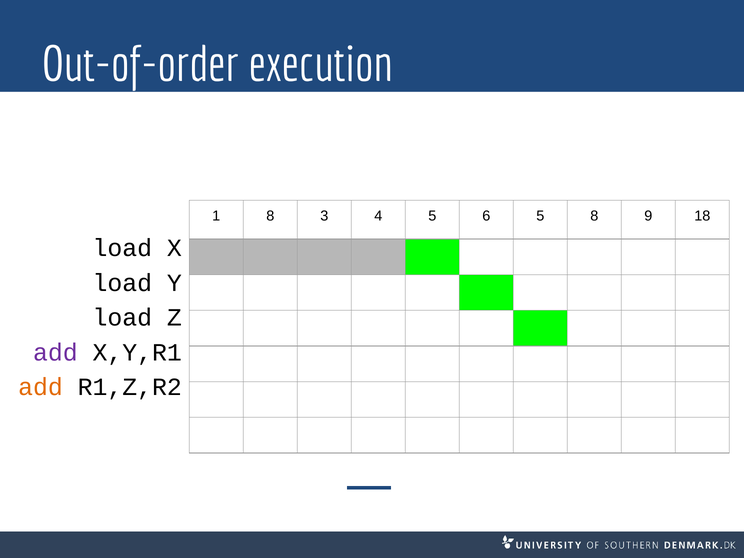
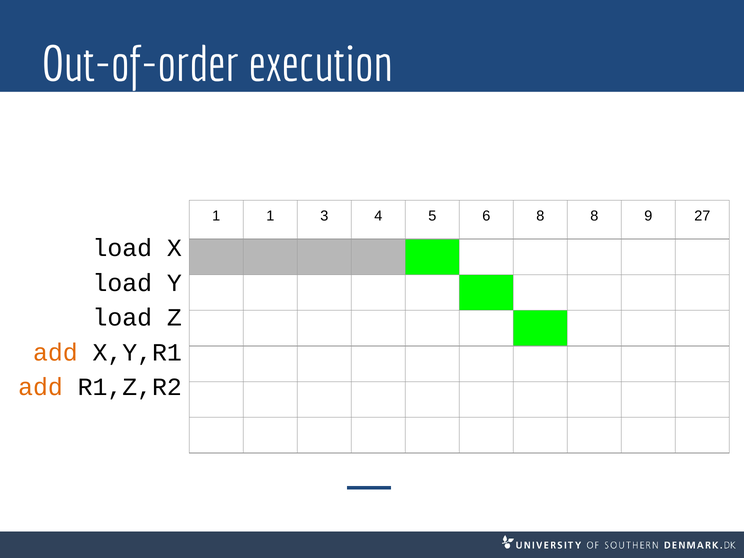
1 8: 8 -> 1 (270, 216)
6 5: 5 -> 8 (540, 216)
18: 18 -> 27 (702, 216)
add colour: purple -> orange (55, 352)
